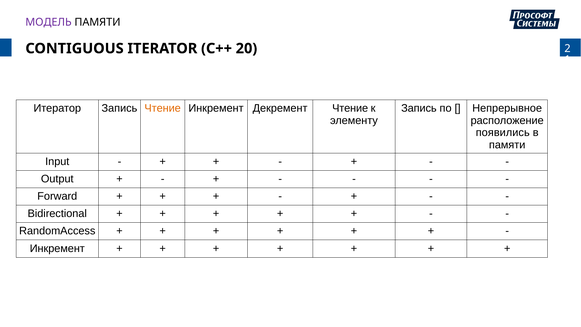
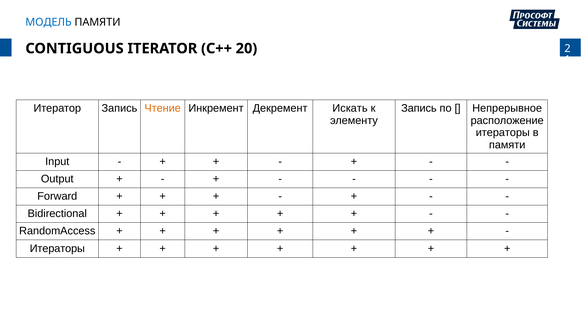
МОДЕЛЬ colour: purple -> blue (49, 22)
Декремент Чтение: Чтение -> Искать (350, 108)
появились: появились -> итераторы (503, 133)
Инкремент: Инкремент -> Итераторы (57, 248)
